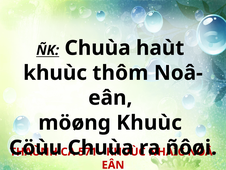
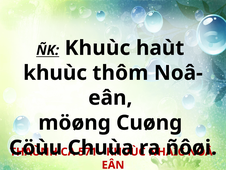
ÑK Chuùa: Chuùa -> Khuùc (97, 48)
möøng Khuùc: Khuùc -> Cuøng (149, 122)
